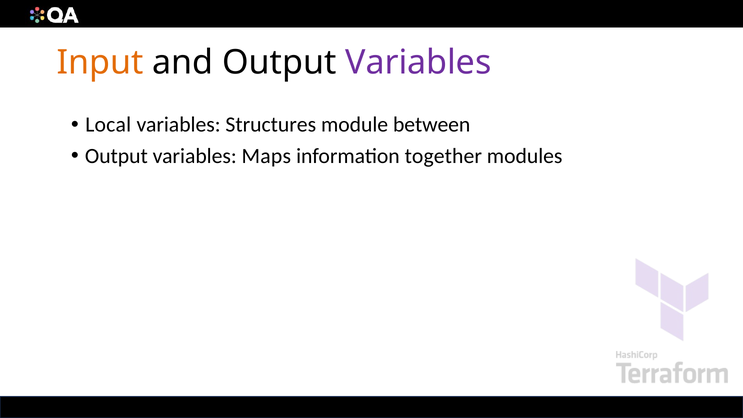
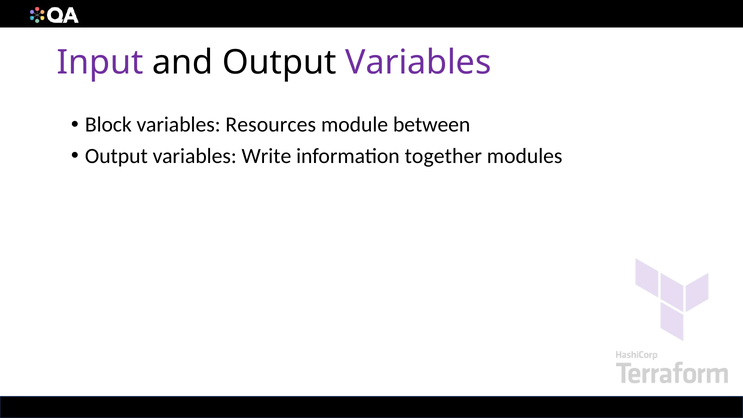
Input colour: orange -> purple (100, 62)
Local: Local -> Block (108, 125)
Structures: Structures -> Resources (271, 125)
Maps: Maps -> Write (266, 156)
